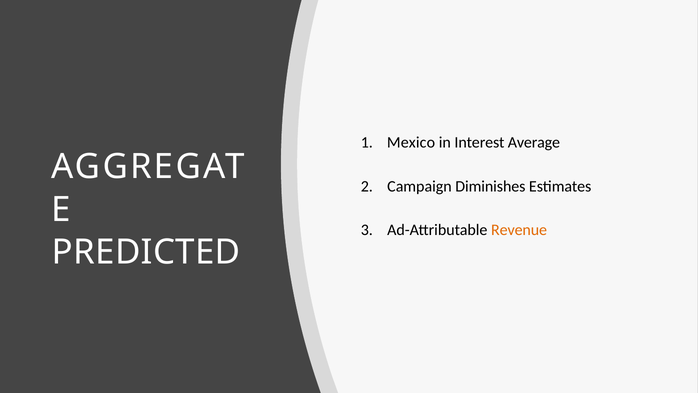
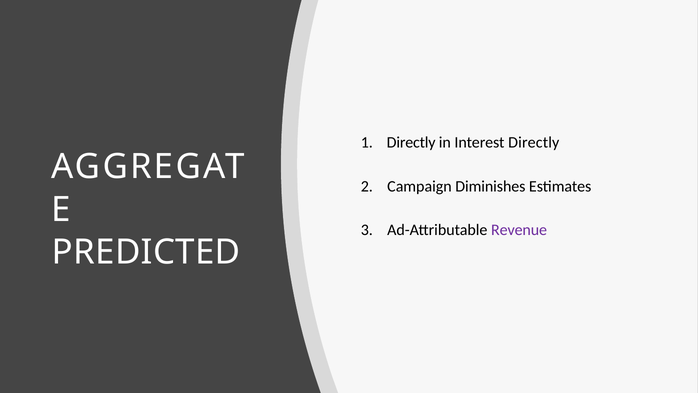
Mexico: Mexico -> Directly (411, 142)
Interest Average: Average -> Directly (534, 142)
Revenue colour: orange -> purple (519, 230)
